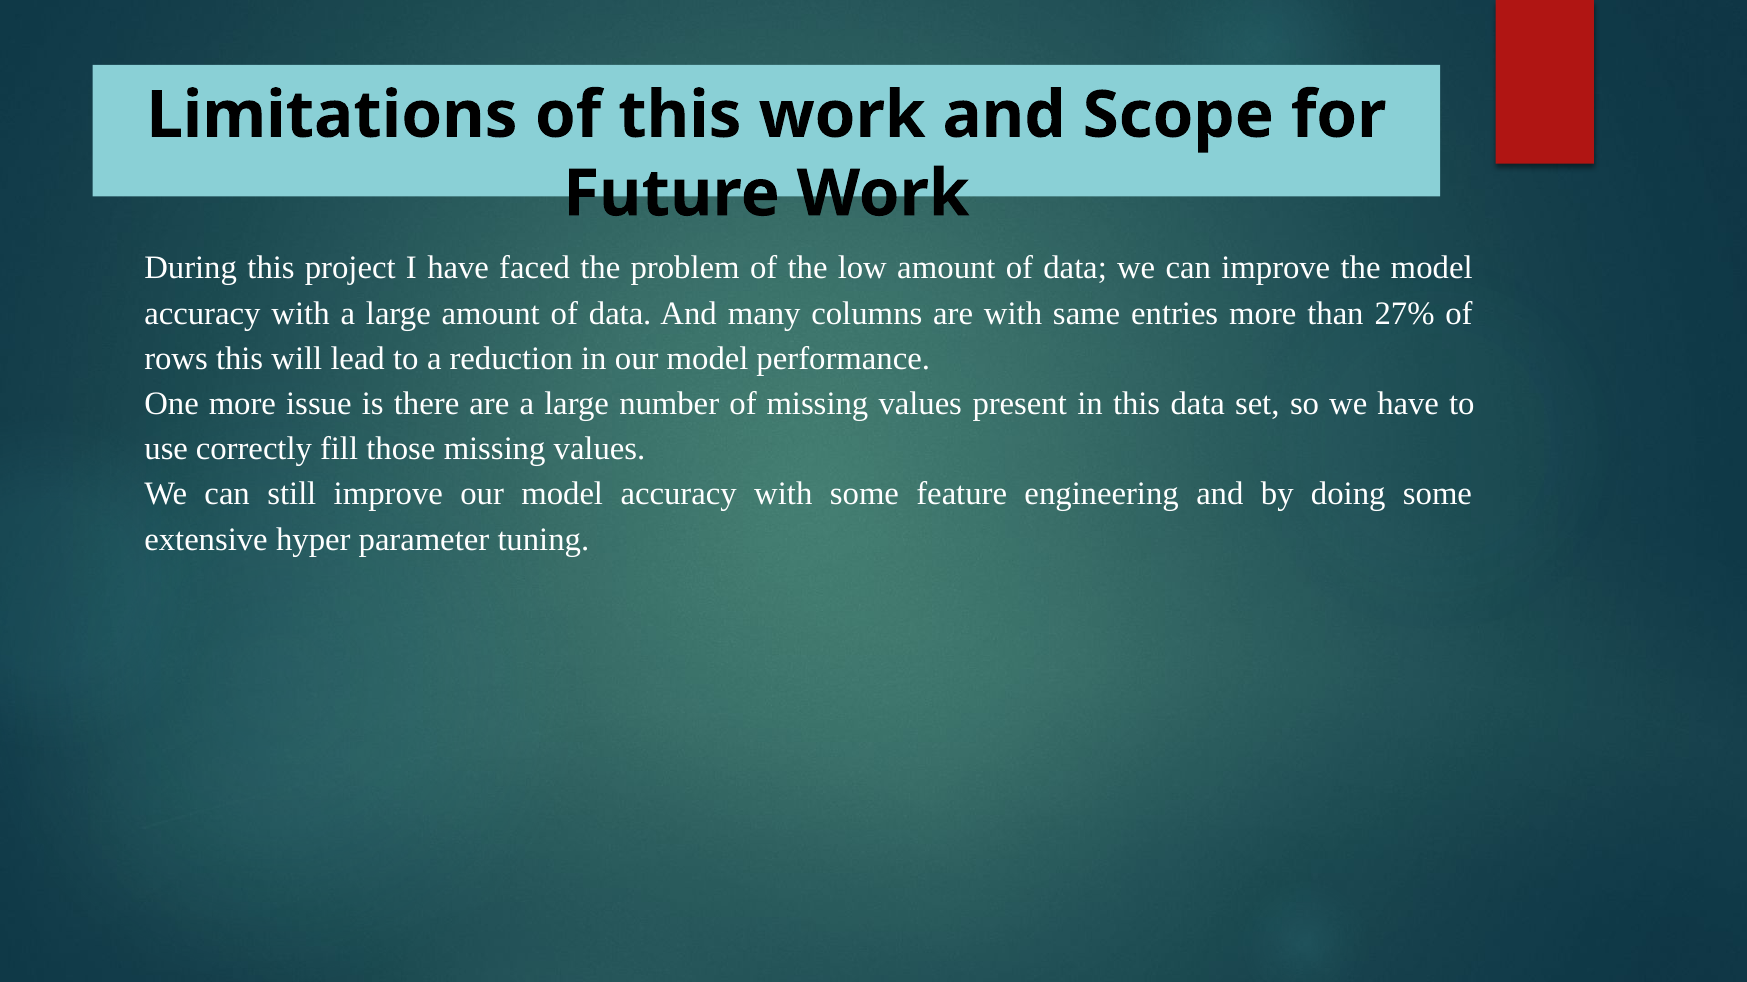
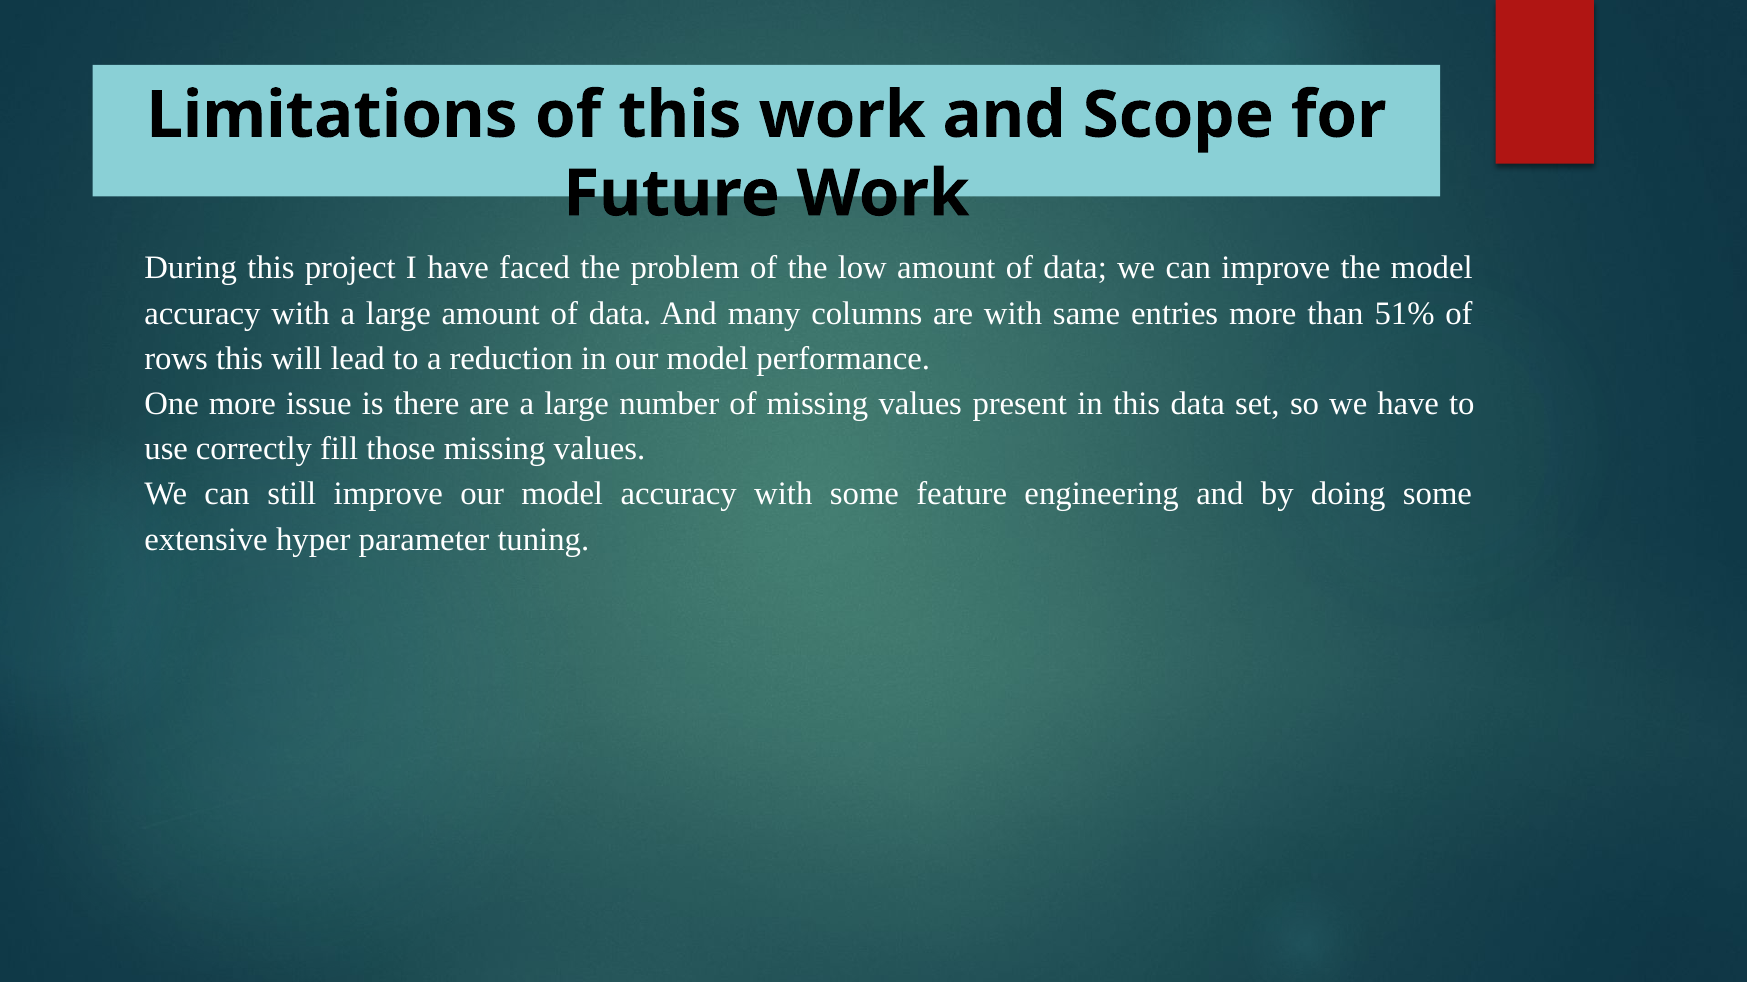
27%: 27% -> 51% (1405, 314)
